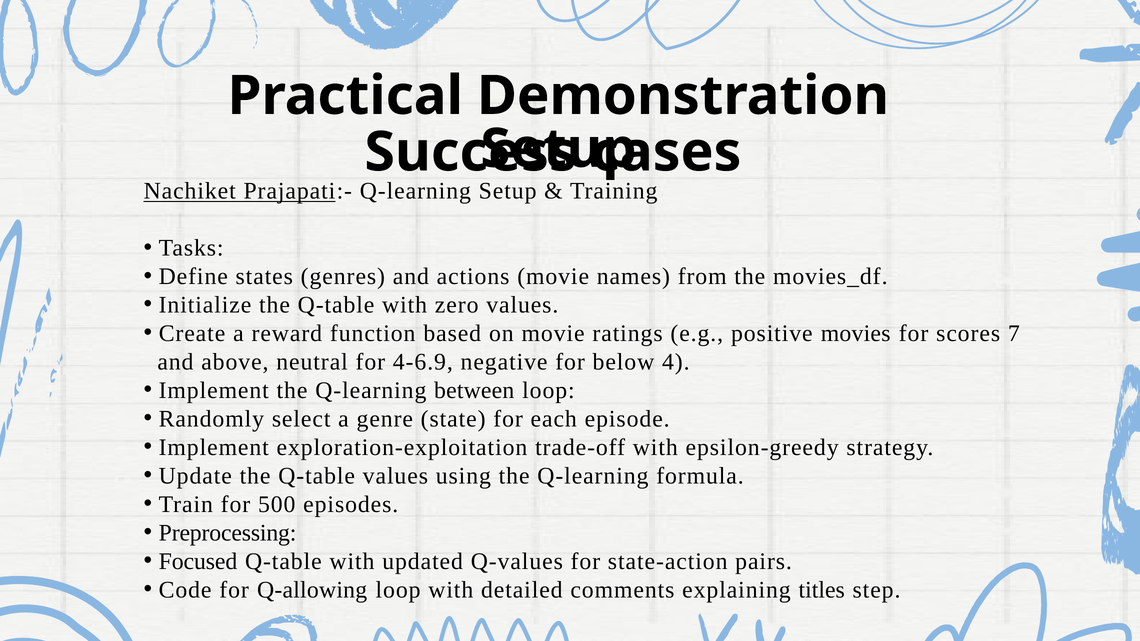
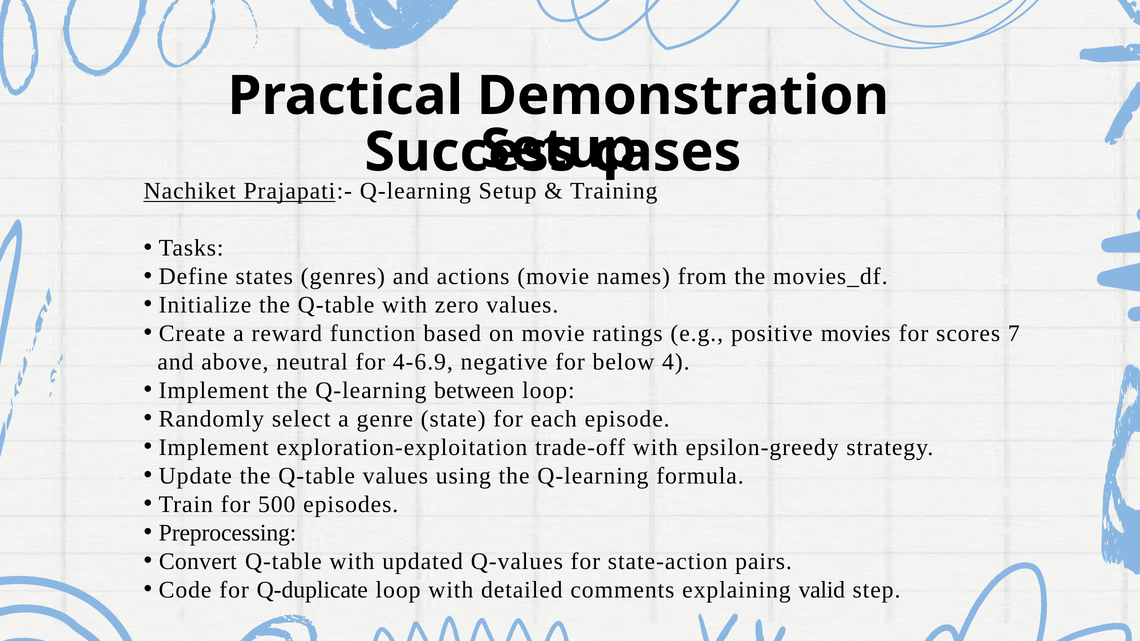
Focused: Focused -> Convert (198, 562)
Q-allowing: Q-allowing -> Q-duplicate (312, 590)
titles: titles -> valid (822, 590)
